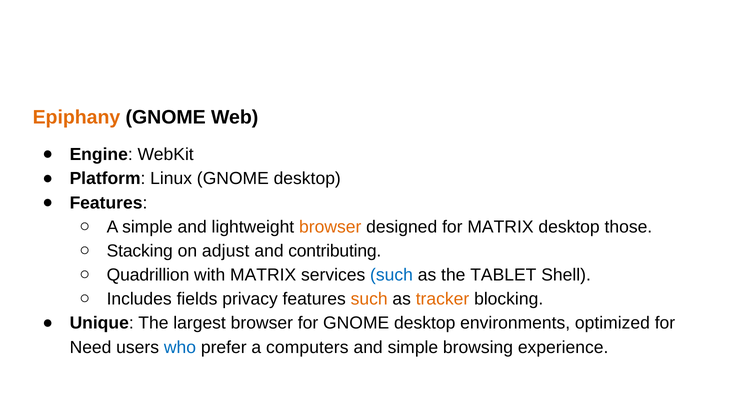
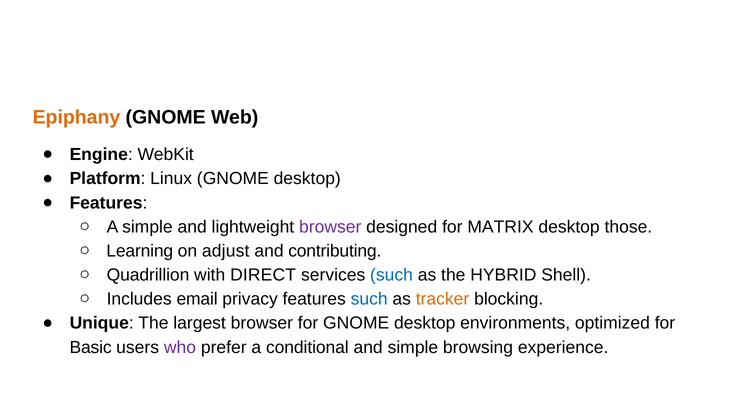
browser colour: orange -> purple (330, 227)
Stacking: Stacking -> Learning (140, 251)
with MATRIX: MATRIX -> DIRECT (263, 275)
TABLET: TABLET -> HYBRID (503, 275)
fields: fields -> email (197, 299)
such colour: orange -> blue (369, 299)
Need: Need -> Basic (91, 347)
who colour: blue -> purple (180, 347)
computers: computers -> conditional (307, 347)
